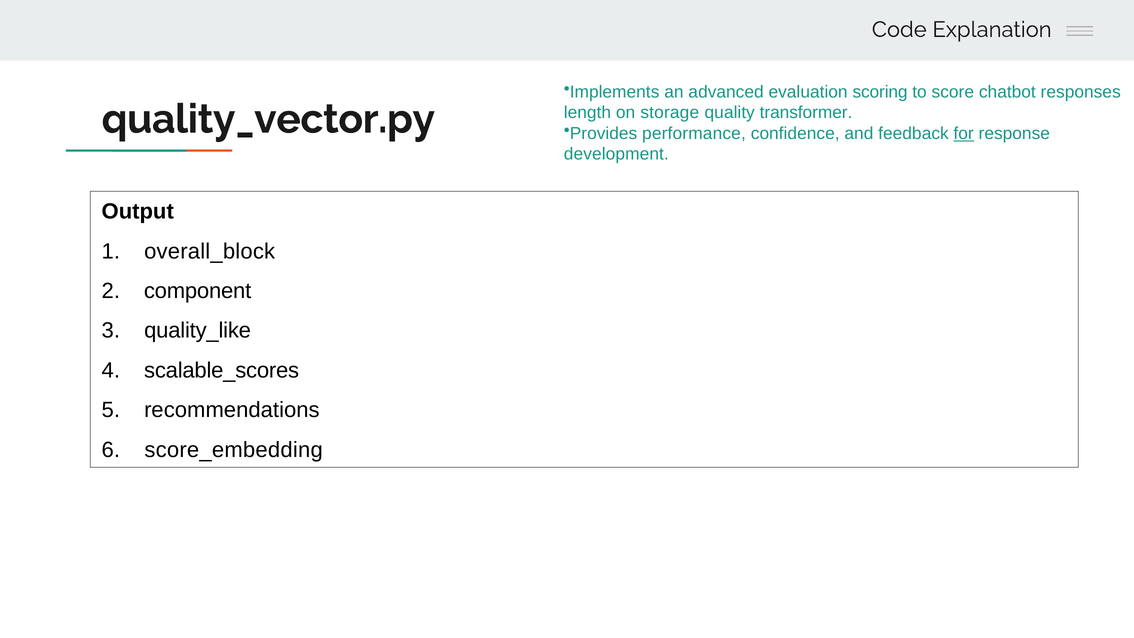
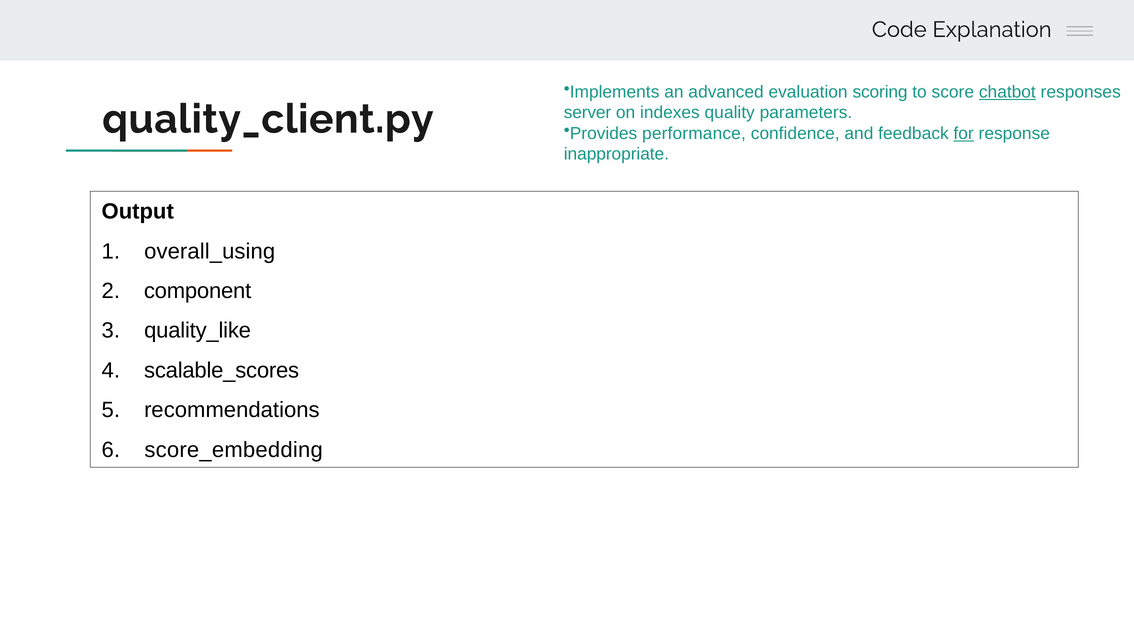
chatbot underline: none -> present (1007, 92)
quality_vector.py: quality_vector.py -> quality_client.py (268, 119)
length: length -> server (587, 113)
storage: storage -> indexes (670, 113)
transformer: transformer -> parameters (806, 113)
development: development -> inappropriate (616, 154)
overall_block: overall_block -> overall_using (210, 251)
